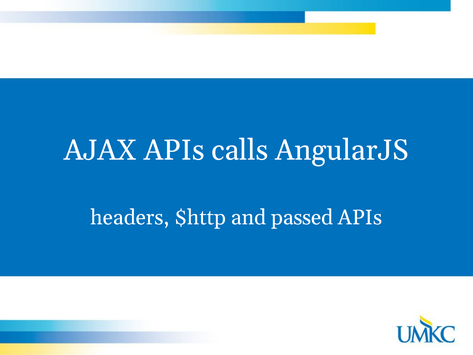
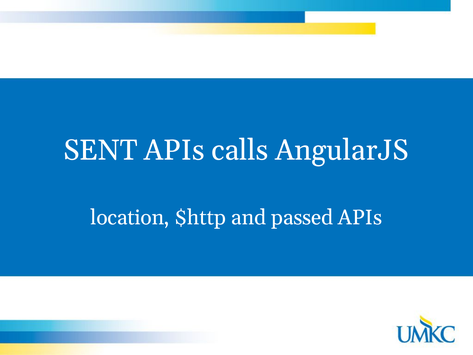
AJAX: AJAX -> SENT (100, 150)
headers: headers -> location (130, 217)
